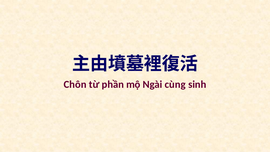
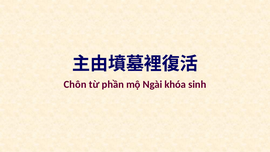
cùng: cùng -> khóa (175, 84)
